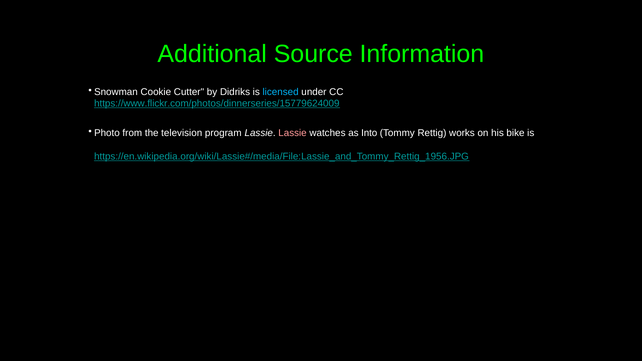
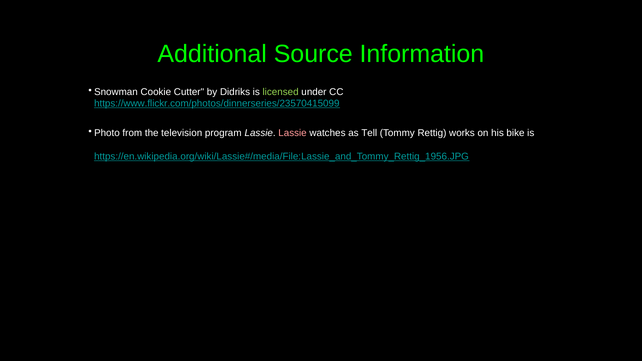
licensed colour: light blue -> light green (281, 92)
https://www.flickr.com/photos/dinnerseries/15779624009: https://www.flickr.com/photos/dinnerseries/15779624009 -> https://www.flickr.com/photos/dinnerseries/23570415099 (217, 104)
Into: Into -> Tell (369, 133)
